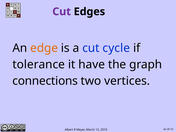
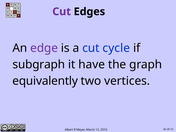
edge colour: orange -> purple (44, 48)
tolerance: tolerance -> subgraph (39, 64)
connections: connections -> equivalently (45, 81)
